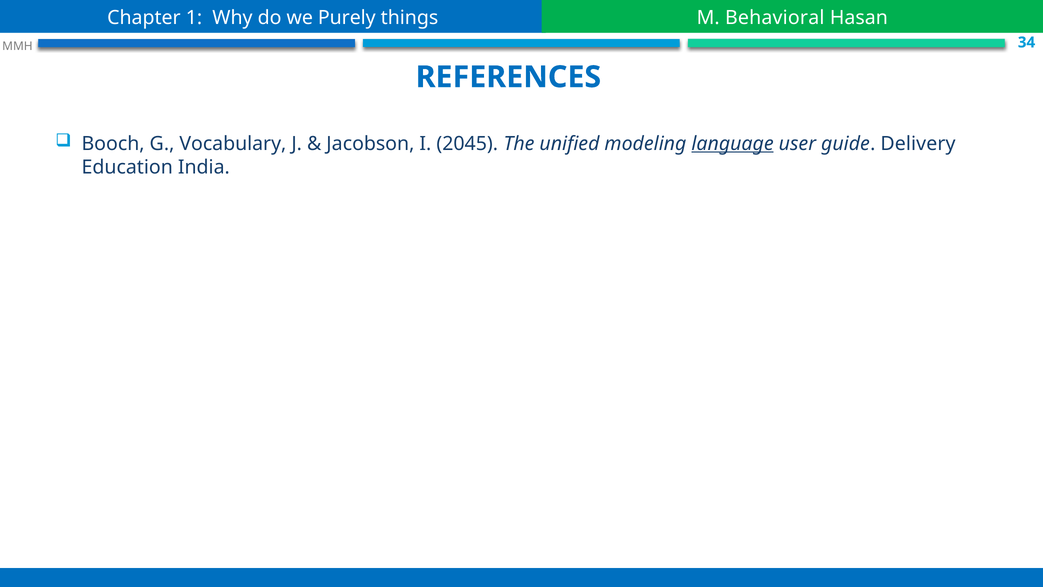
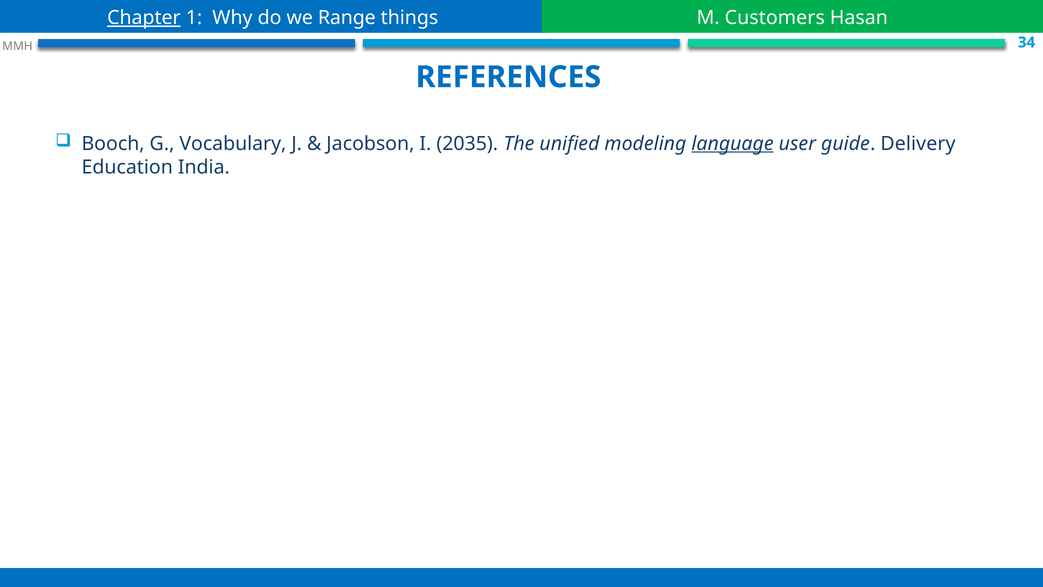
Chapter underline: none -> present (144, 18)
Purely: Purely -> Range (347, 18)
Behavioral: Behavioral -> Customers (775, 18)
2045: 2045 -> 2035 (467, 144)
